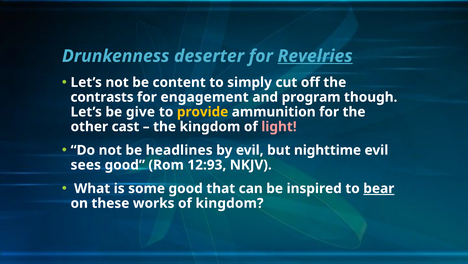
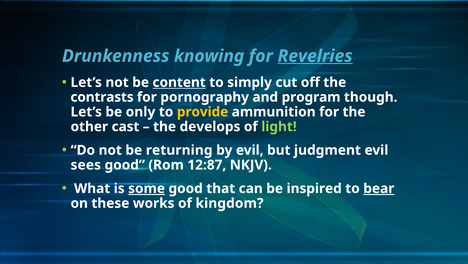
deserter: deserter -> knowing (209, 56)
content underline: none -> present (179, 82)
engagement: engagement -> pornography (205, 97)
give: give -> only (141, 112)
the kingdom: kingdom -> develops (210, 126)
light colour: pink -> light green (279, 126)
headlines: headlines -> returning (179, 150)
nighttime: nighttime -> judgment (327, 150)
12:93: 12:93 -> 12:87 (207, 165)
some underline: none -> present (147, 188)
